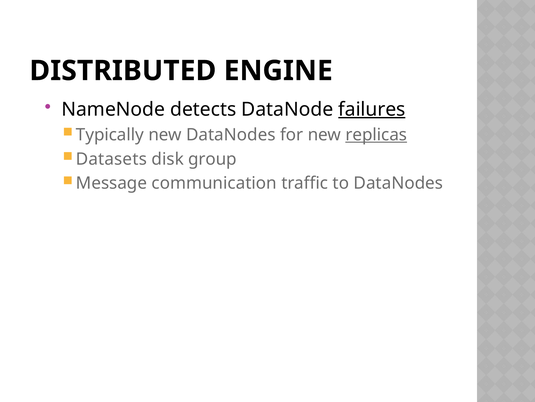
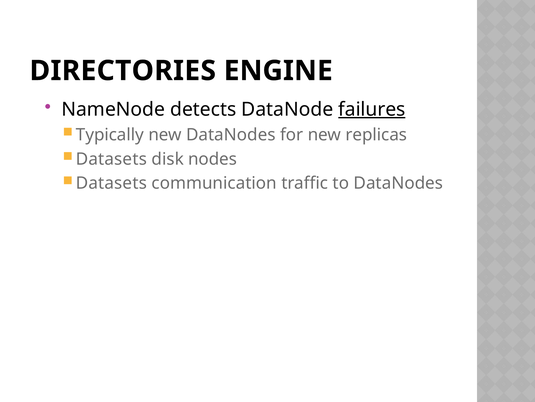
DISTRIBUTED: DISTRIBUTED -> DIRECTORIES (123, 71)
replicas underline: present -> none (376, 135)
group: group -> nodes (213, 159)
Message: Message -> Datasets (111, 183)
